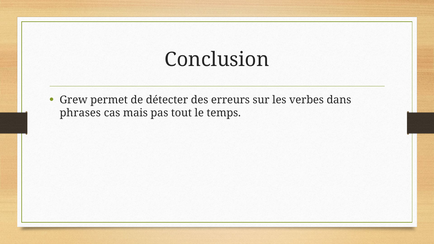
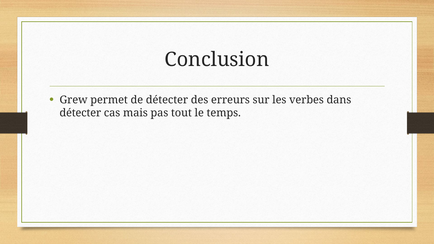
phrases: phrases -> détecter (80, 113)
